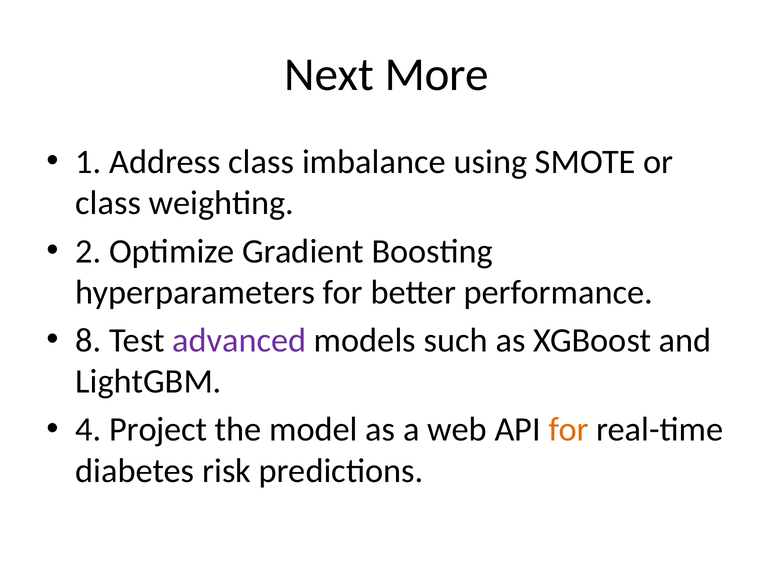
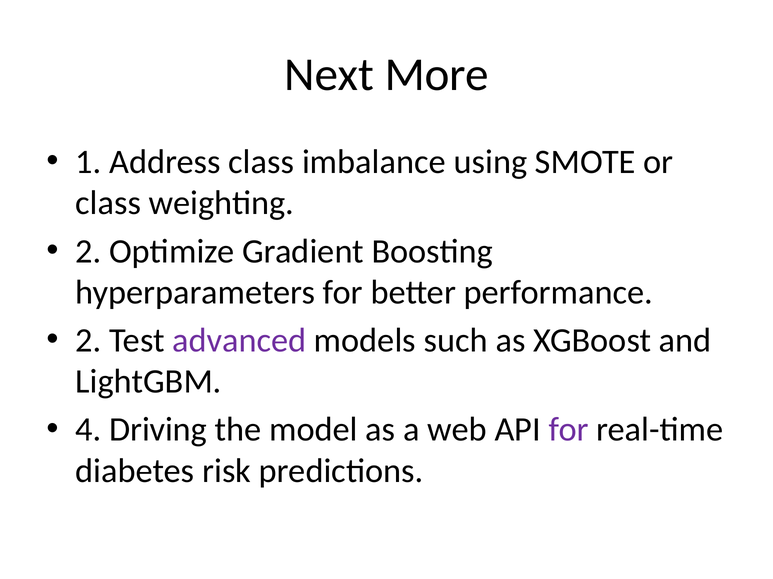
8: 8 -> 2 (88, 341)
Project: Project -> Driving (158, 430)
for colour: orange -> purple (569, 430)
